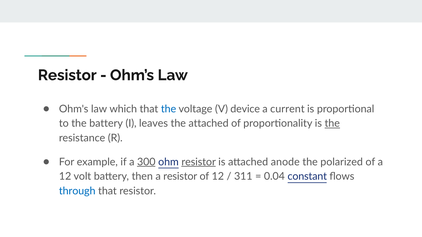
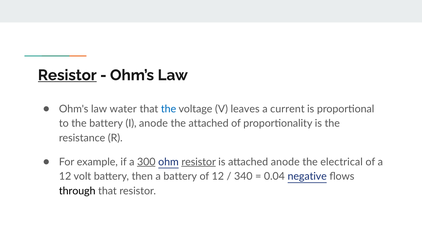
Resistor underline: none -> present (67, 75)
which: which -> water (123, 109)
device: device -> leaves (245, 109)
I leaves: leaves -> anode (153, 124)
the underline: present -> none (332, 124)
polarized: polarized -> electrical (342, 162)
a resistor: resistor -> battery (180, 177)
311: 311 -> 340 (243, 177)
constant: constant -> negative (307, 177)
through colour: blue -> black (77, 191)
